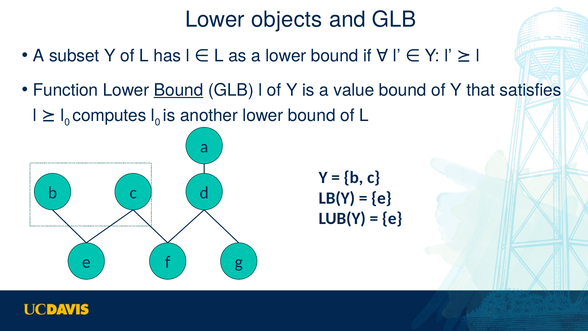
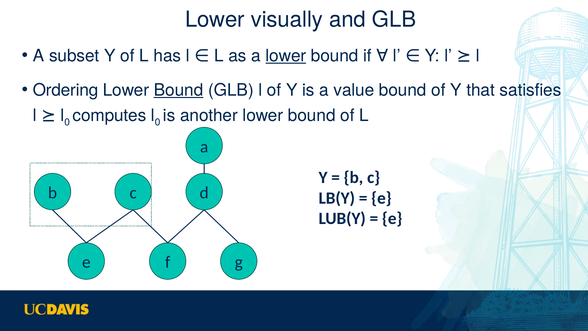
objects: objects -> visually (287, 20)
lower underline: none -> present (286, 56)
Function: Function -> Ordering (66, 90)
